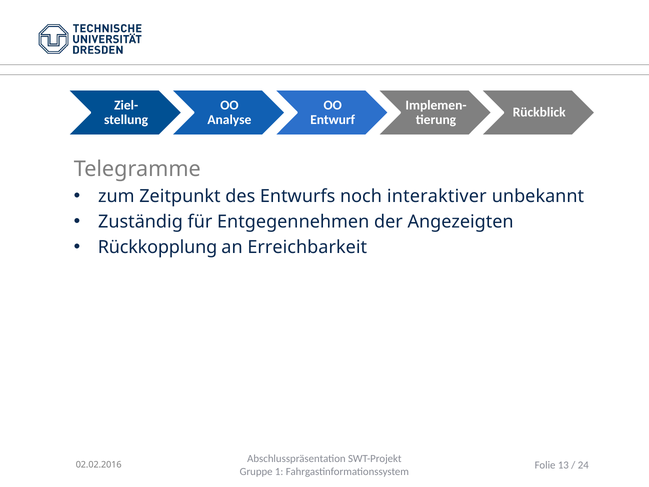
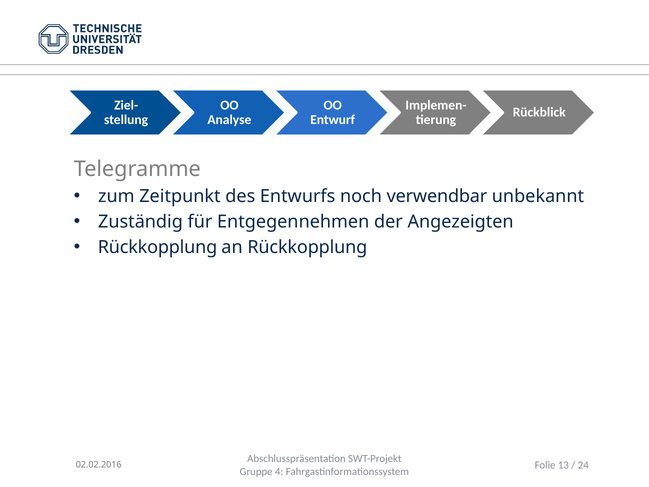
interaktiver: interaktiver -> verwendbar (437, 196)
an Erreichbarkeit: Erreichbarkeit -> Rückkopplung (307, 247)
1: 1 -> 4 (279, 471)
